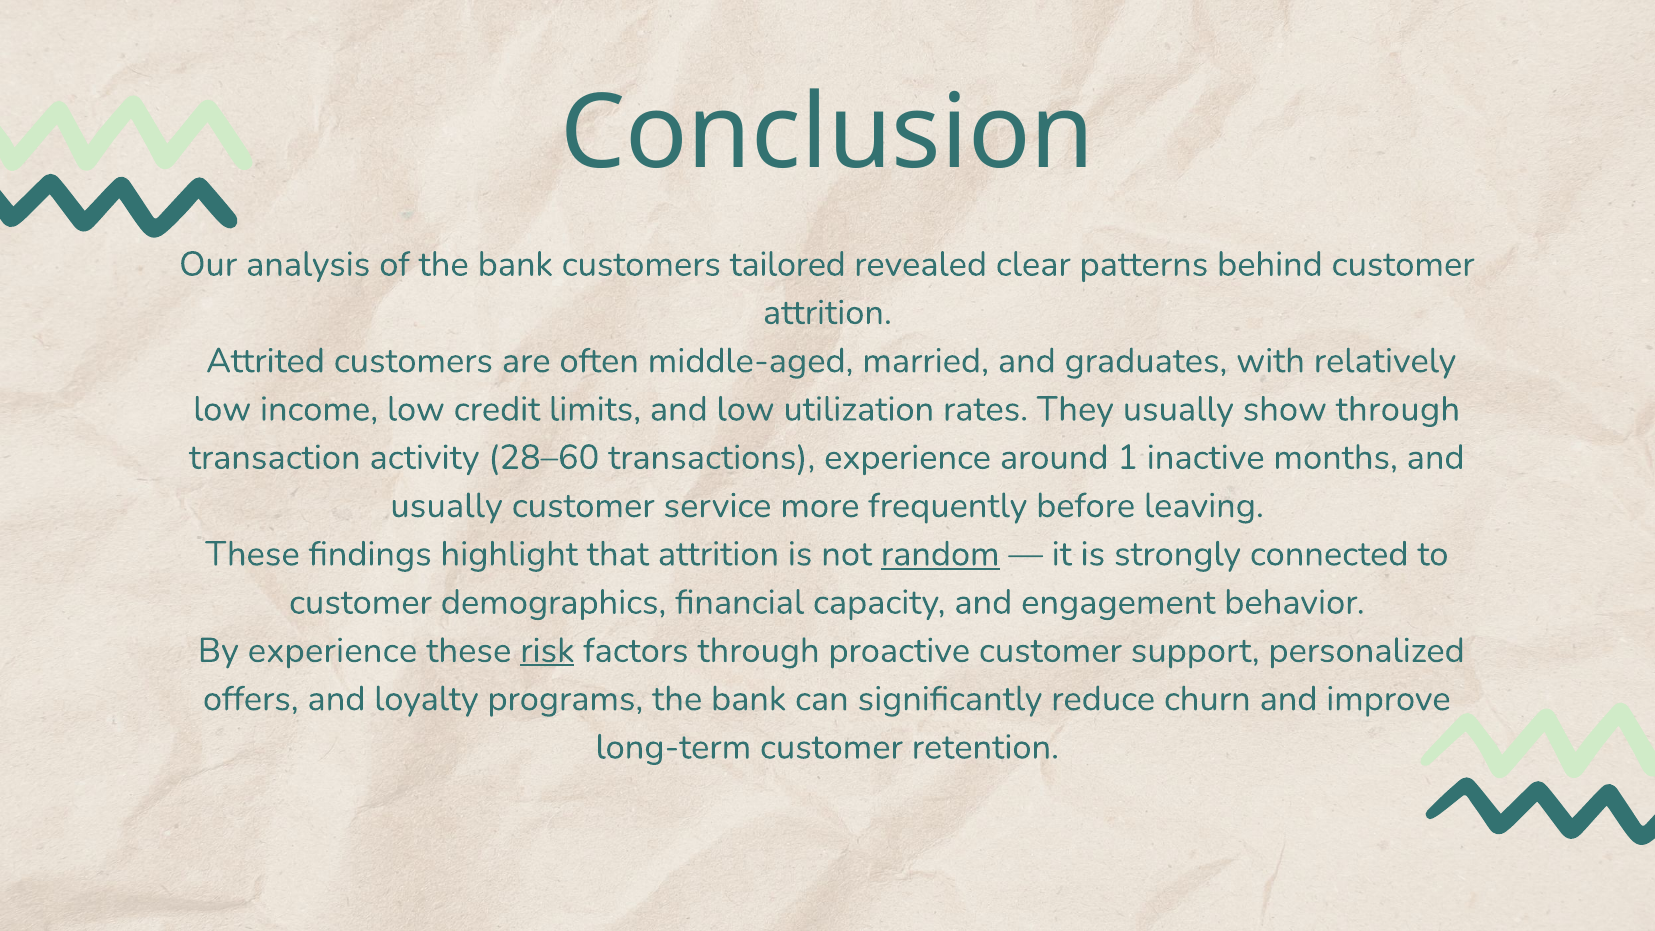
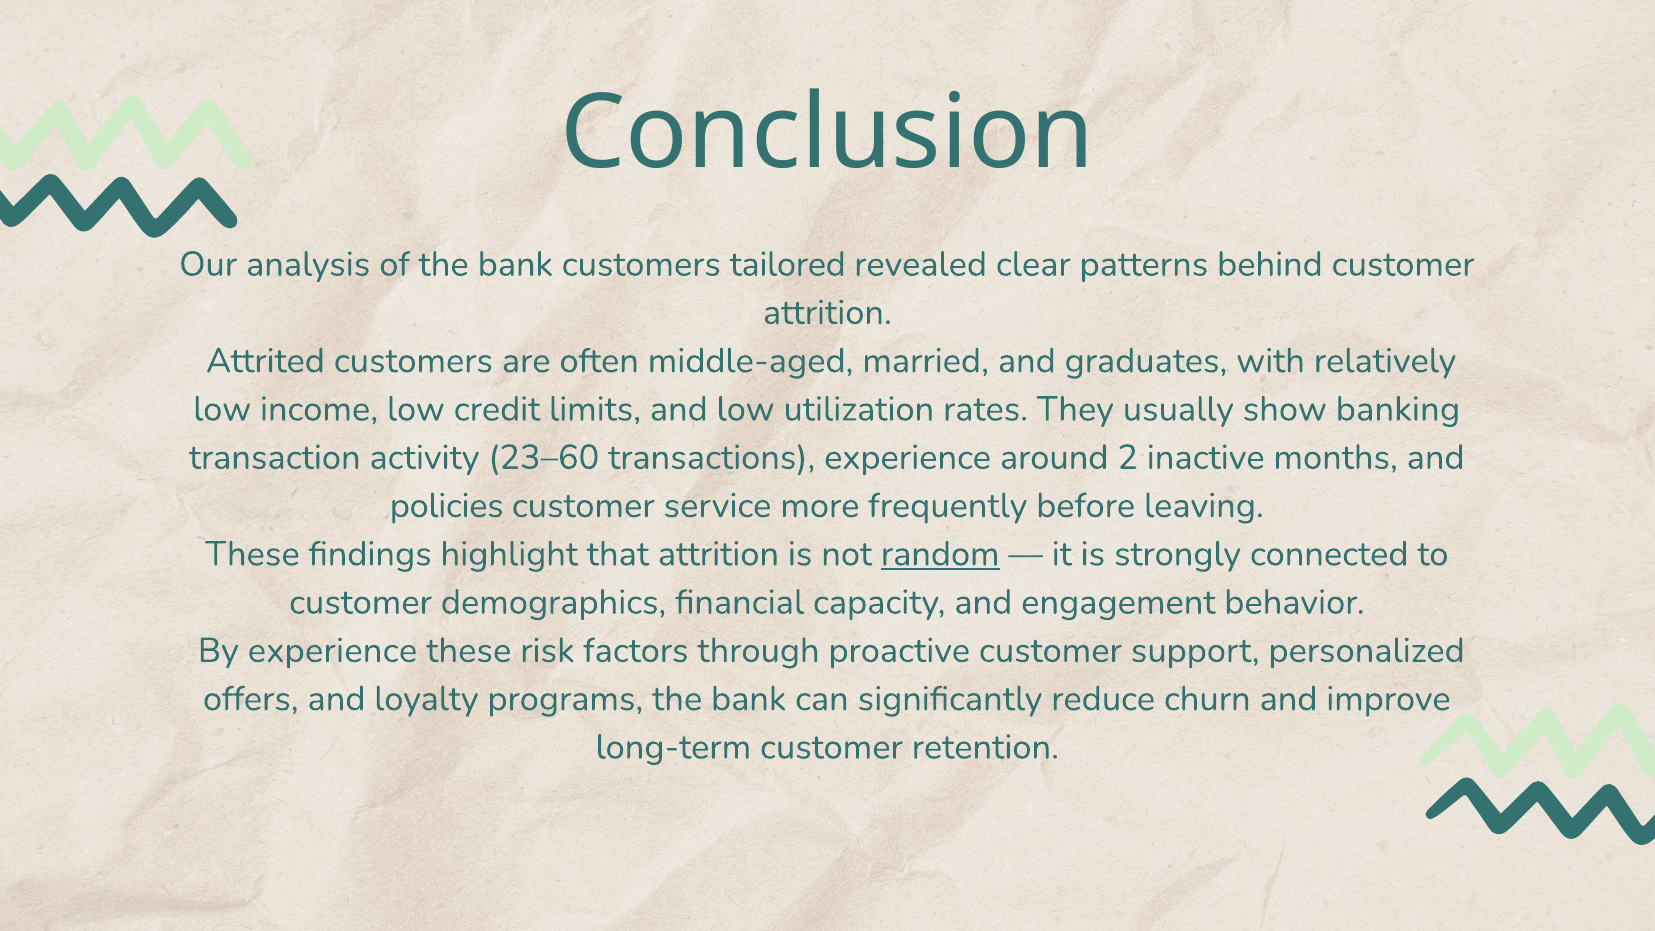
show through: through -> banking (1398, 409)
28–60: 28–60 -> 23–60 (544, 457)
1: 1 -> 2 (1128, 457)
usually: usually -> policies (447, 506)
risk underline: present -> none (547, 650)
